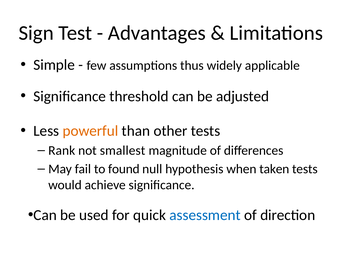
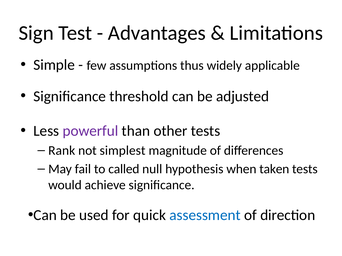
powerful colour: orange -> purple (90, 131)
smallest: smallest -> simplest (123, 151)
found: found -> called (124, 169)
